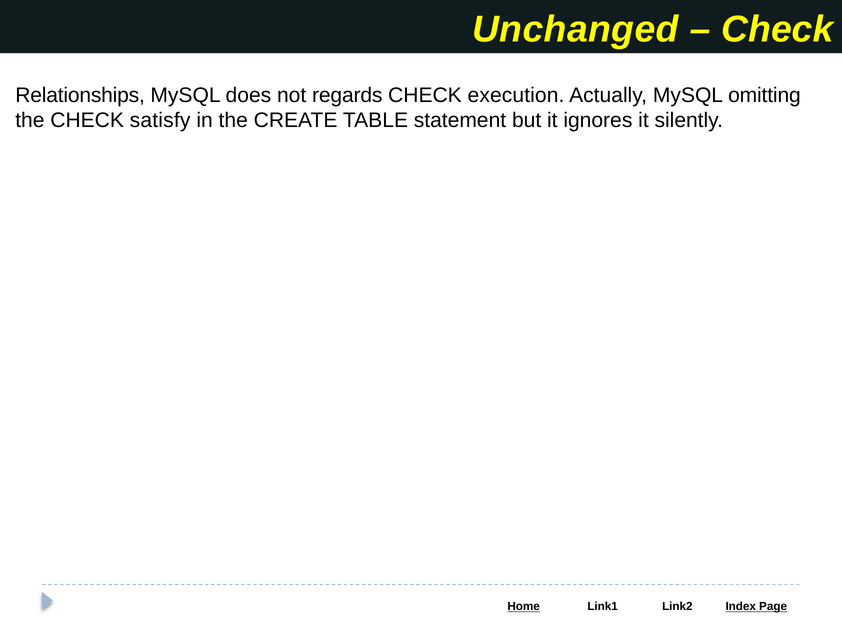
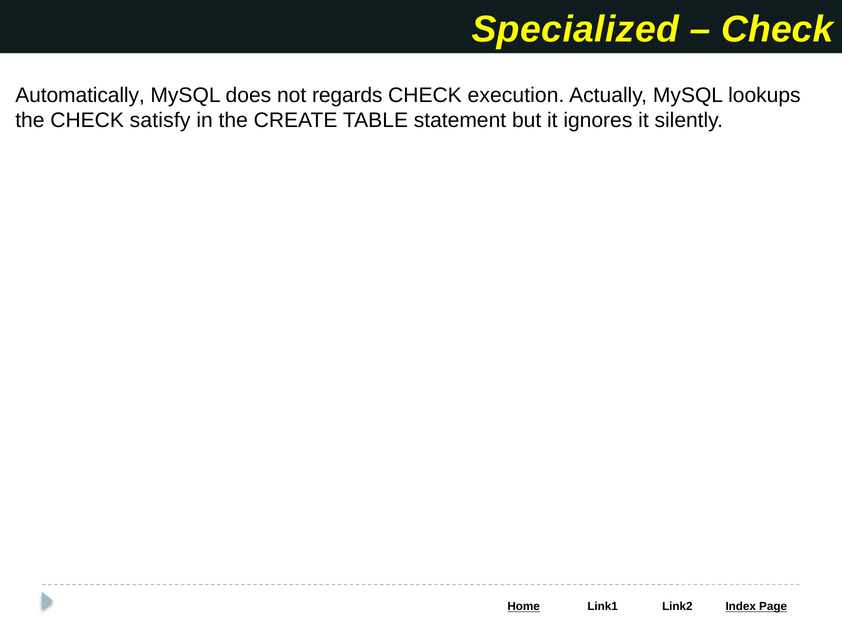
Unchanged: Unchanged -> Specialized (575, 29)
Relationships: Relationships -> Automatically (80, 95)
omitting: omitting -> lookups (764, 95)
